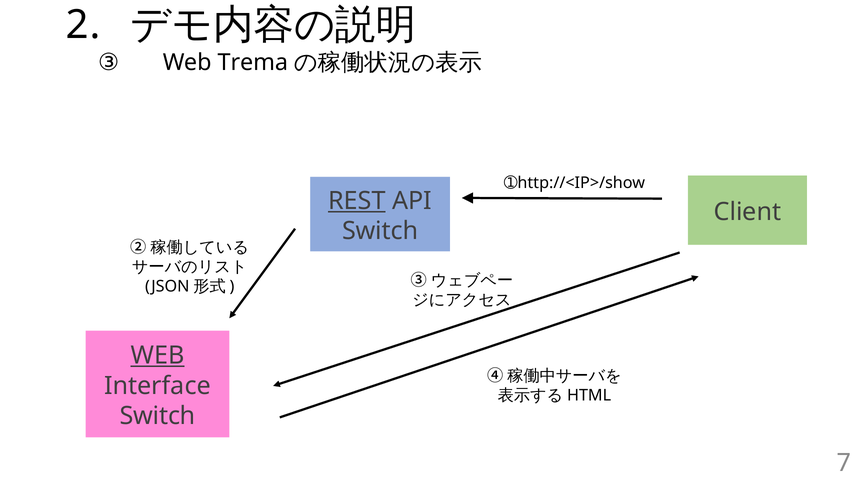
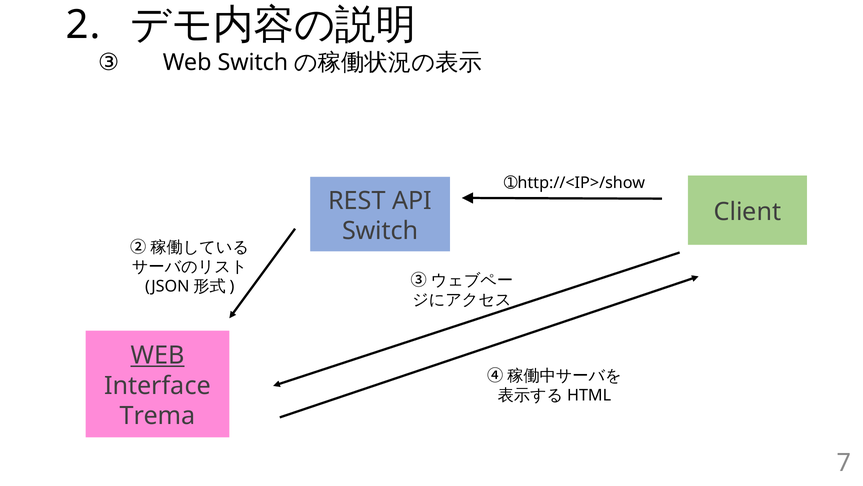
Web Trema: Trema -> Switch (253, 63)
REST underline: present -> none (357, 200)
Switch: Switch -> Trema (158, 416)
